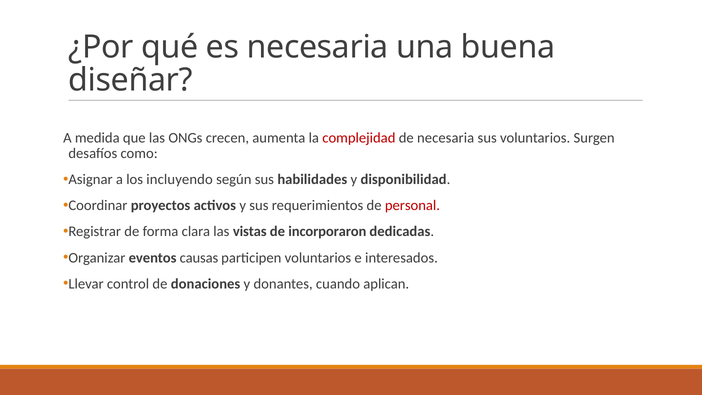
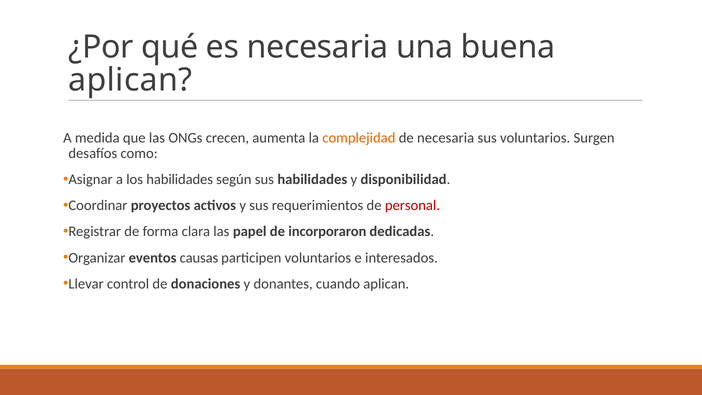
diseñar: diseñar -> aplican (130, 80)
complejidad colour: red -> orange (359, 138)
los incluyendo: incluyendo -> habilidades (180, 180)
vistas: vistas -> papel (250, 232)
